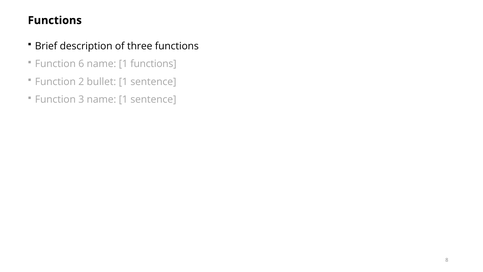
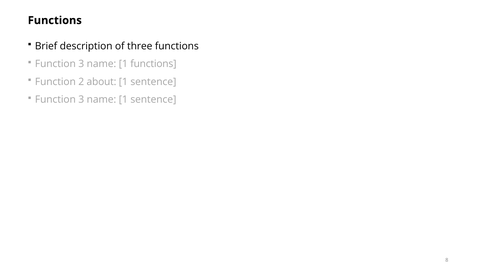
6: 6 -> 3 (81, 64)
bullet: bullet -> about (101, 82)
